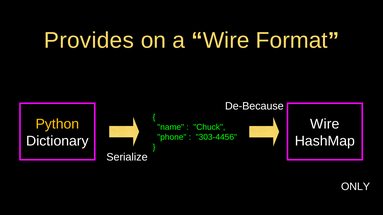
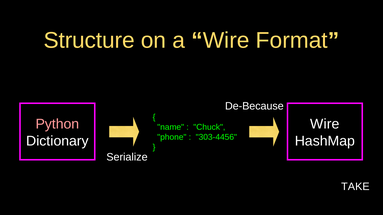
Provides: Provides -> Structure (89, 40)
Python colour: yellow -> pink (57, 124)
ONLY: ONLY -> TAKE (355, 187)
